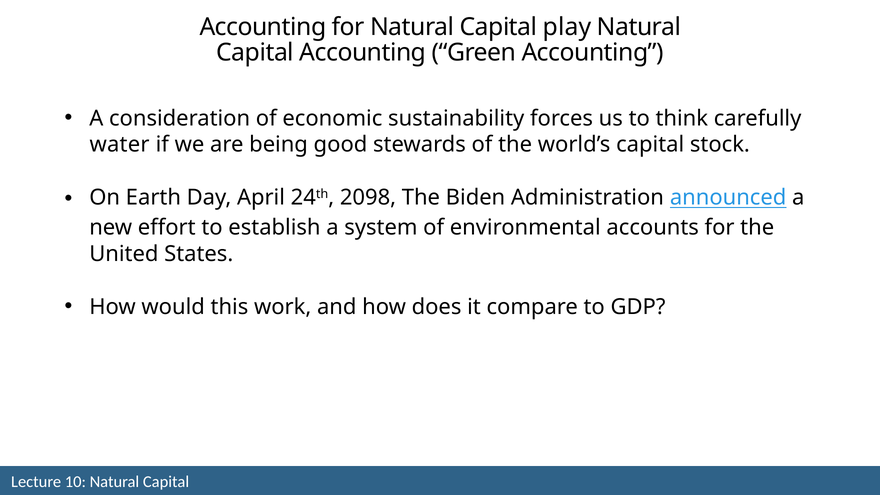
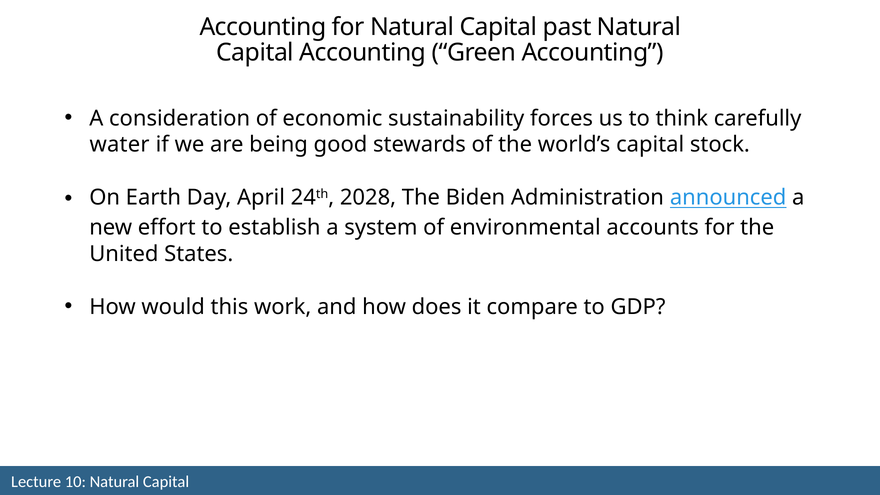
play: play -> past (567, 27)
2098: 2098 -> 2028 (368, 198)
